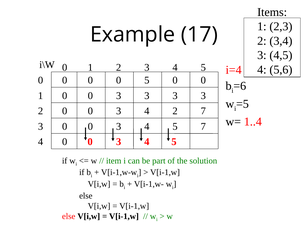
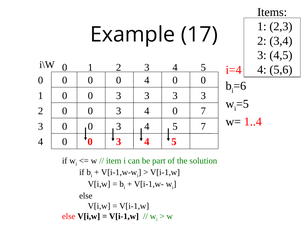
0 5: 5 -> 4 (147, 80)
0 3 4 2: 2 -> 0 (175, 111)
